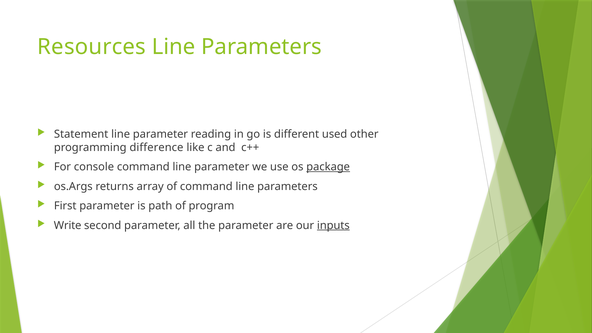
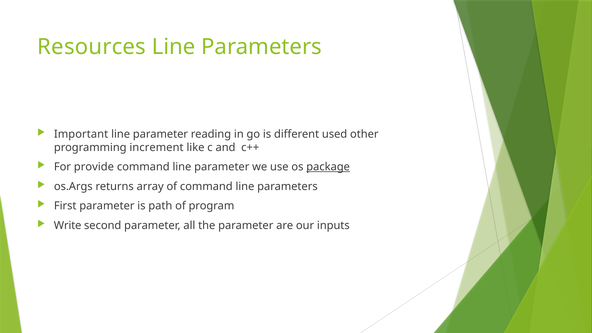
Statement: Statement -> Important (81, 134)
difference: difference -> increment (156, 147)
console: console -> provide (94, 167)
inputs underline: present -> none (333, 225)
